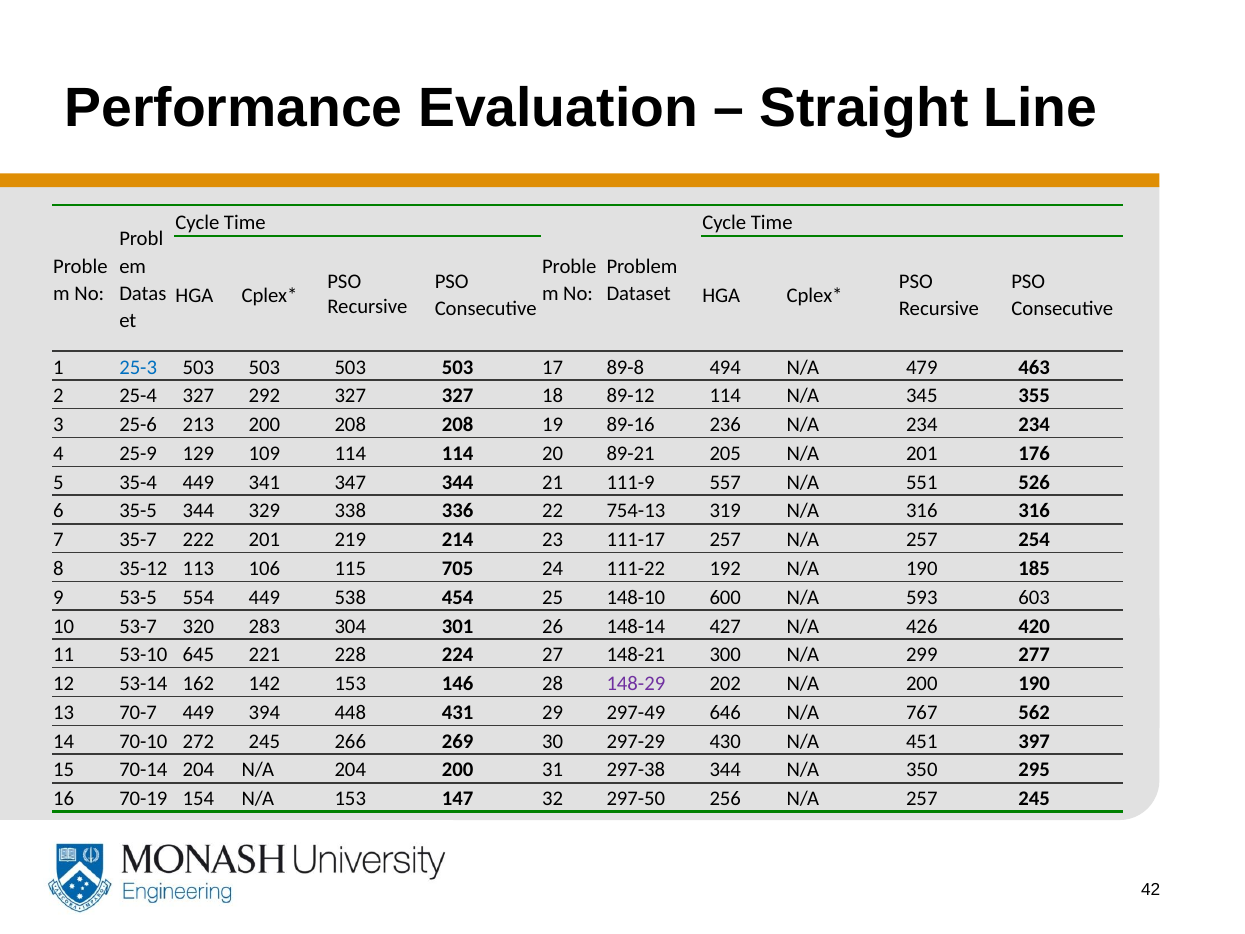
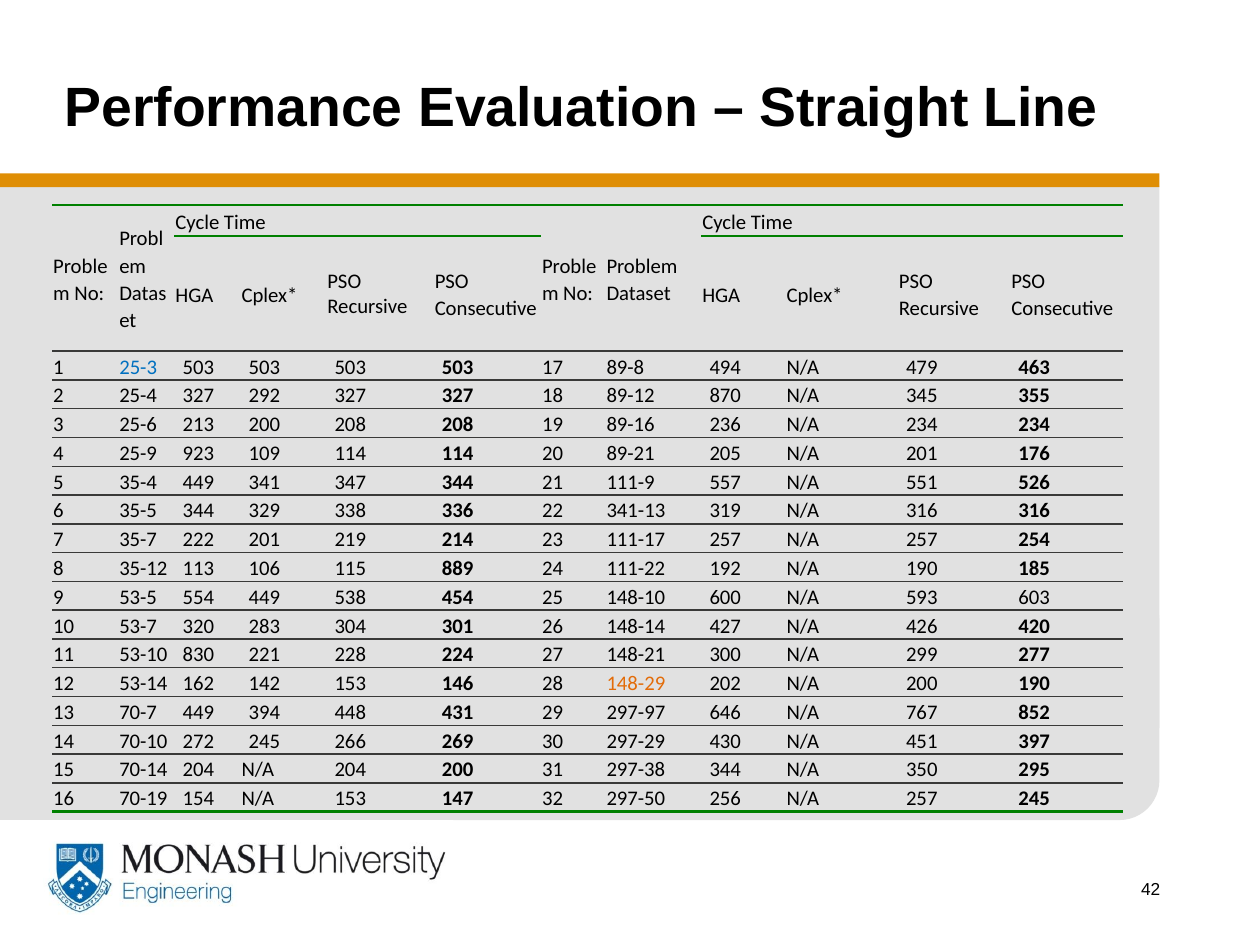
89-12 114: 114 -> 870 (725, 396)
129: 129 -> 923 (198, 453)
754-13: 754-13 -> 341-13 (636, 511)
705: 705 -> 889 (458, 569)
645: 645 -> 830 (198, 655)
148-29 colour: purple -> orange (636, 684)
297-49: 297-49 -> 297-97 (636, 712)
562: 562 -> 852 (1034, 712)
